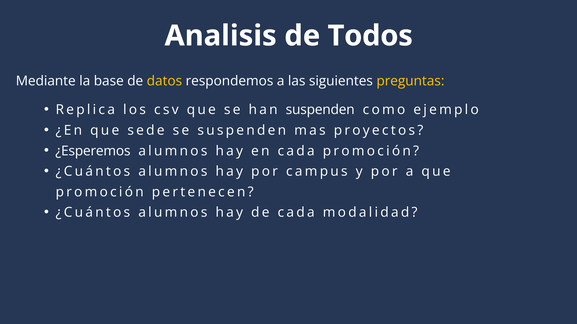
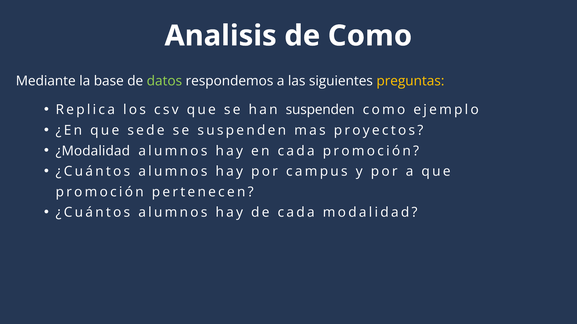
de Todos: Todos -> Como (370, 36)
datos colour: yellow -> light green (164, 81)
¿Esperemos: ¿Esperemos -> ¿Modalidad (93, 151)
